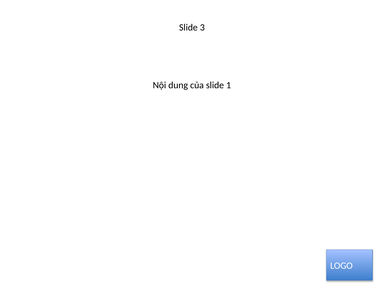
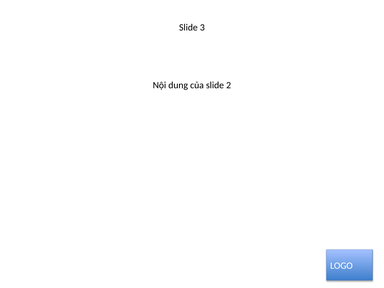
1: 1 -> 2 (229, 85)
